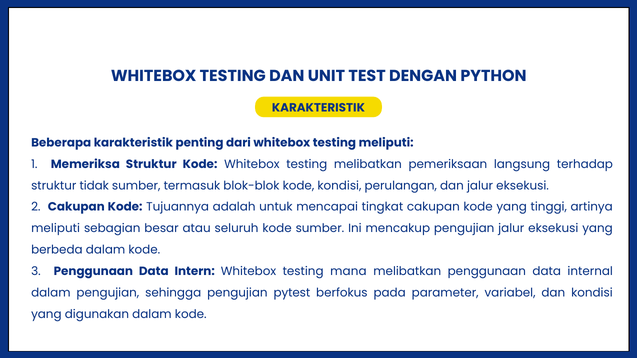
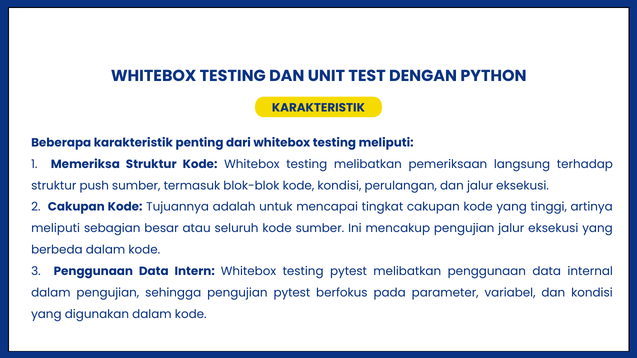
tidak: tidak -> push (94, 186)
testing mana: mana -> pytest (349, 272)
